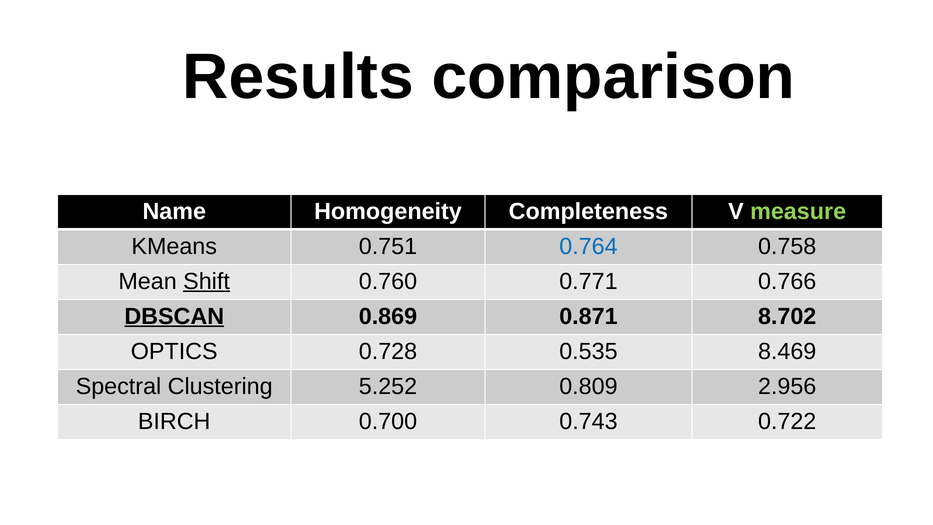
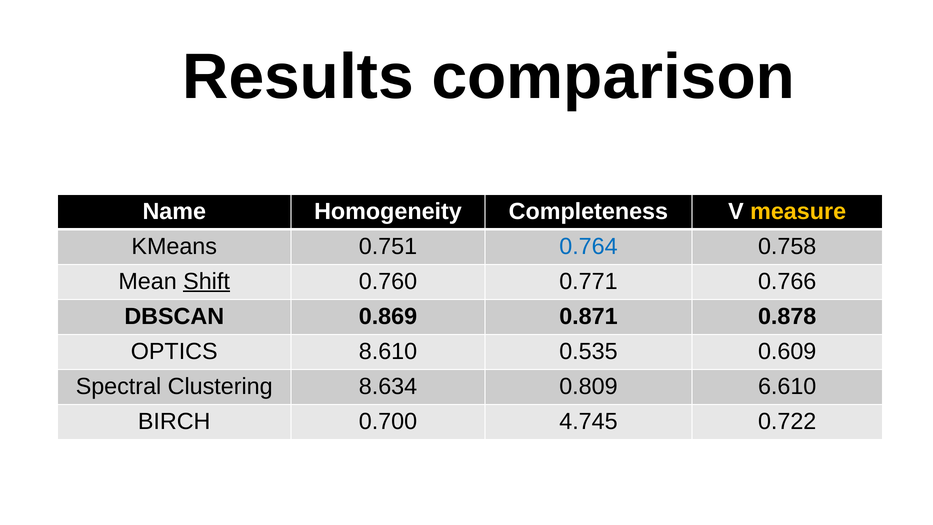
measure colour: light green -> yellow (798, 211)
DBSCAN underline: present -> none (174, 316)
8.702: 8.702 -> 0.878 (787, 316)
0.728: 0.728 -> 8.610 (388, 351)
8.469: 8.469 -> 0.609 (787, 351)
5.252: 5.252 -> 8.634 (388, 386)
2.956: 2.956 -> 6.610 (787, 386)
0.743: 0.743 -> 4.745 (588, 421)
